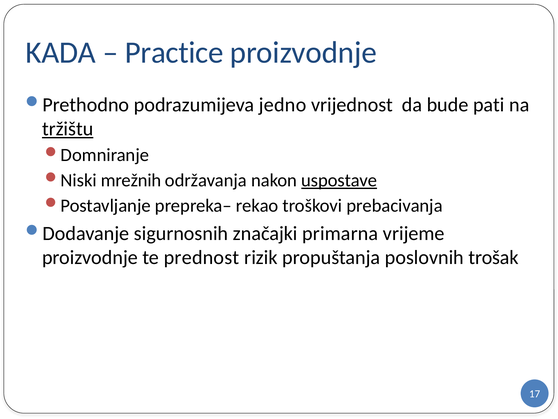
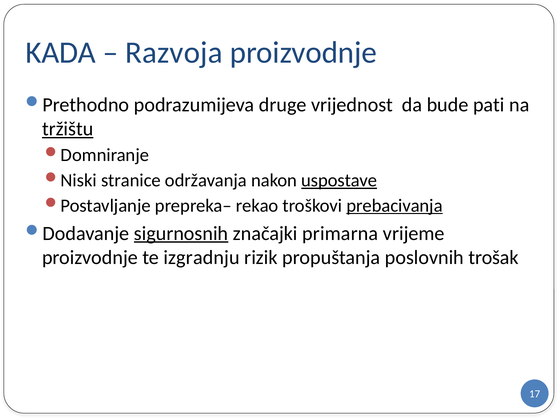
Practice: Practice -> Razvoja (174, 52)
jedno: jedno -> druge (283, 105)
mrežnih: mrežnih -> stranice (131, 180)
prebacivanja underline: none -> present (395, 205)
sigurnosnih underline: none -> present (181, 233)
prednost: prednost -> izgradnju (202, 257)
